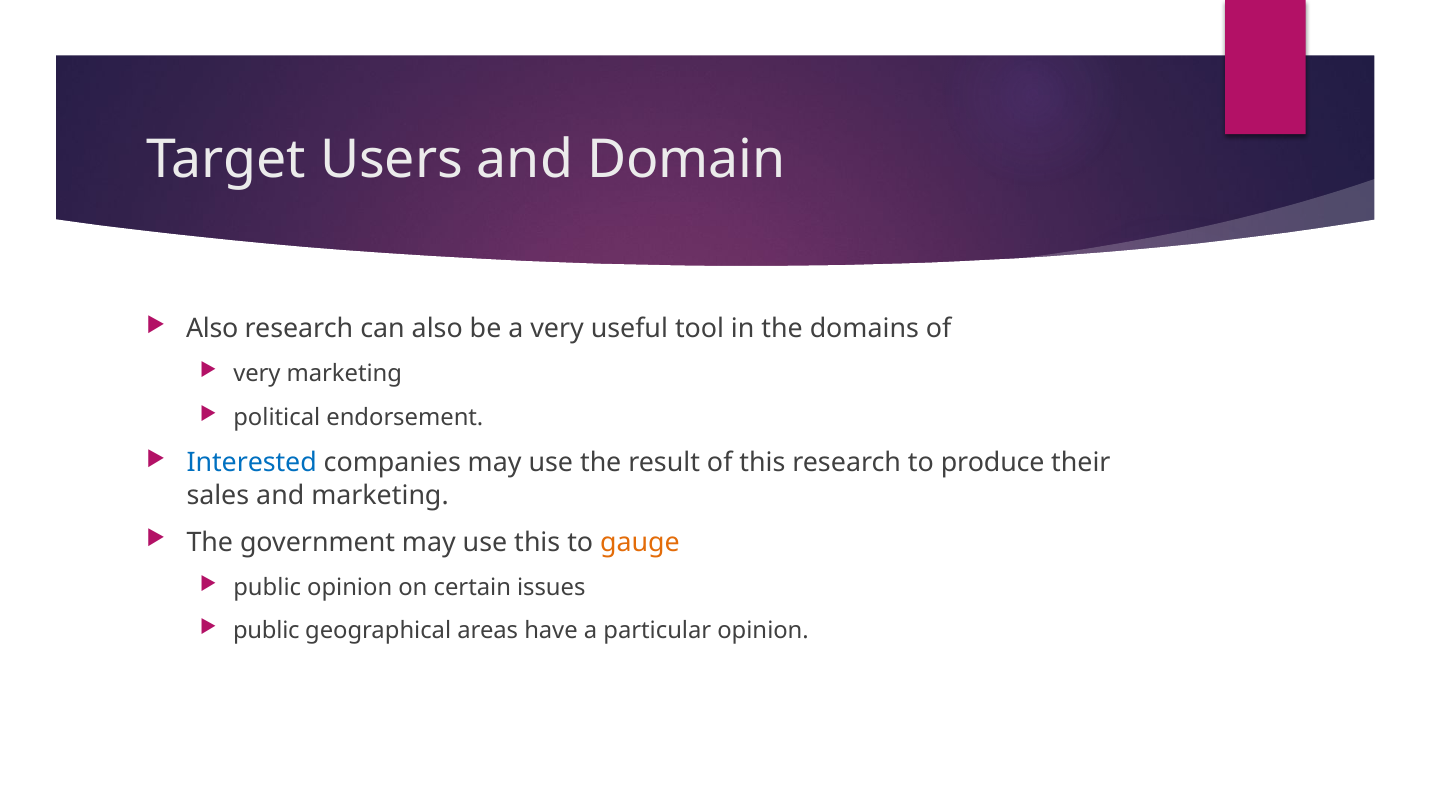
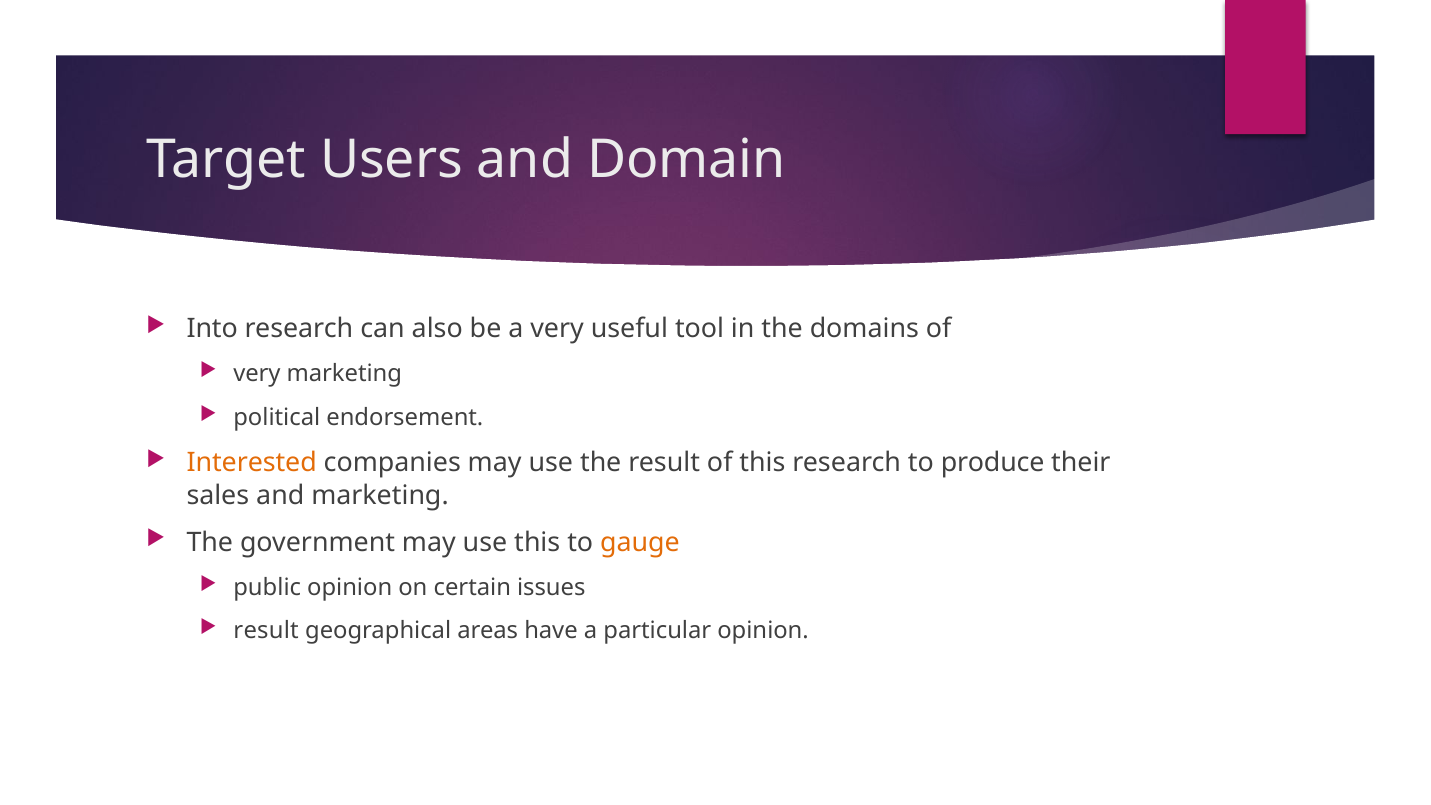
Also: Also -> Into (212, 329)
Interested colour: blue -> orange (252, 463)
public: public -> result (266, 631)
